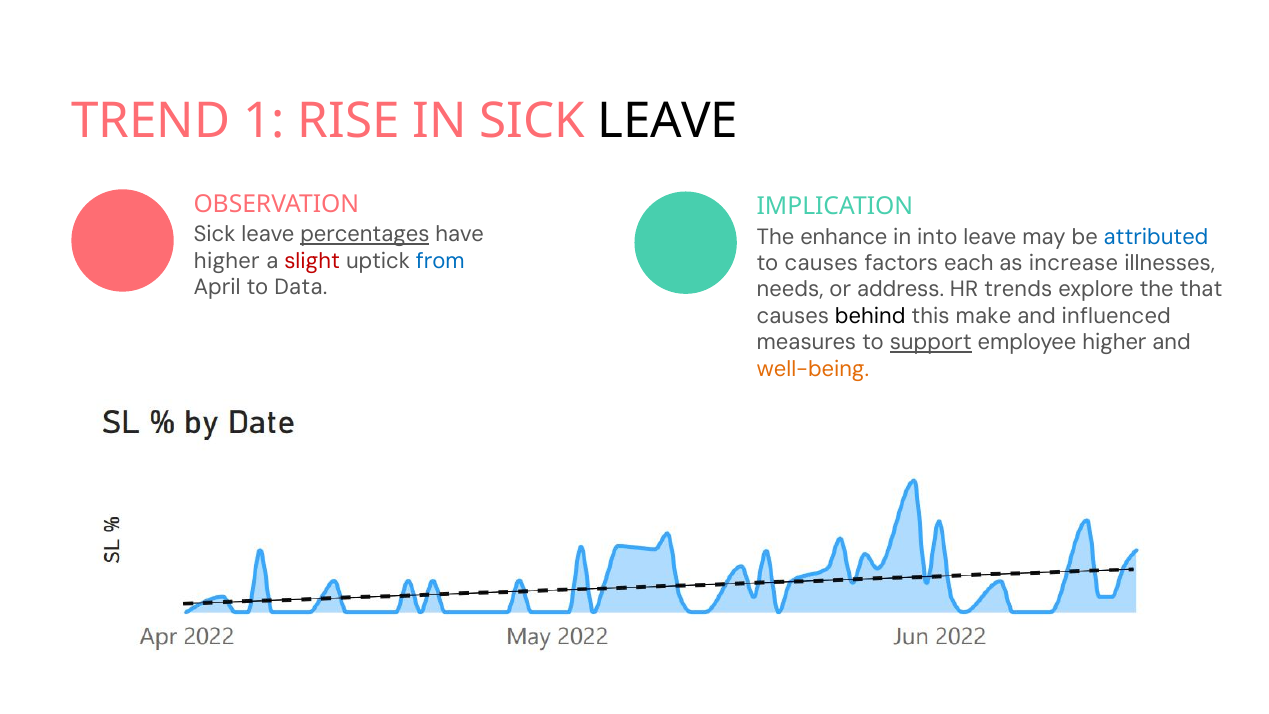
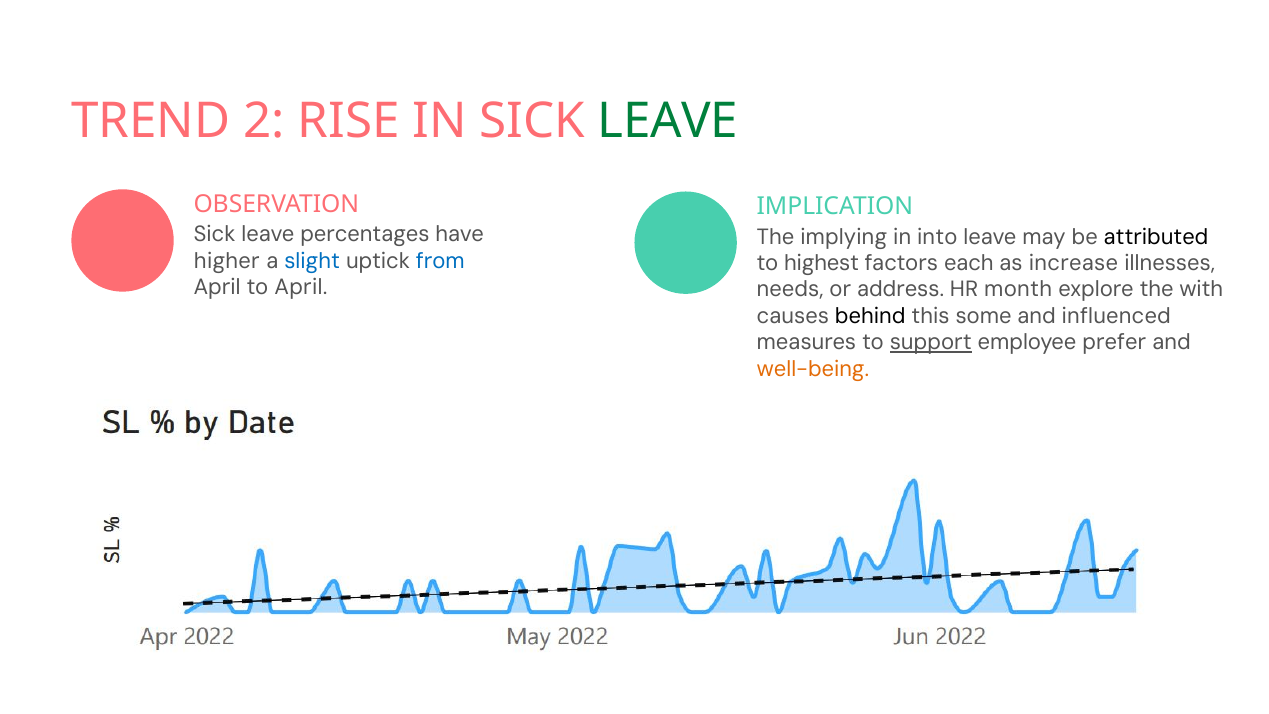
1: 1 -> 2 (264, 121)
LEAVE colour: black -> green (668, 121)
percentages underline: present -> none (365, 234)
enhance: enhance -> implying (844, 237)
attributed colour: blue -> black (1156, 237)
slight colour: red -> blue (312, 261)
to causes: causes -> highest (822, 263)
to Data: Data -> April (301, 287)
trends: trends -> month (1018, 290)
that: that -> with (1201, 290)
make: make -> some (984, 316)
employee higher: higher -> prefer (1114, 342)
